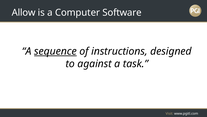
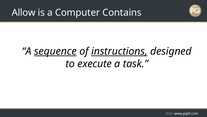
Software: Software -> Contains (122, 12)
instructions underline: none -> present (119, 51)
against: against -> execute (95, 63)
